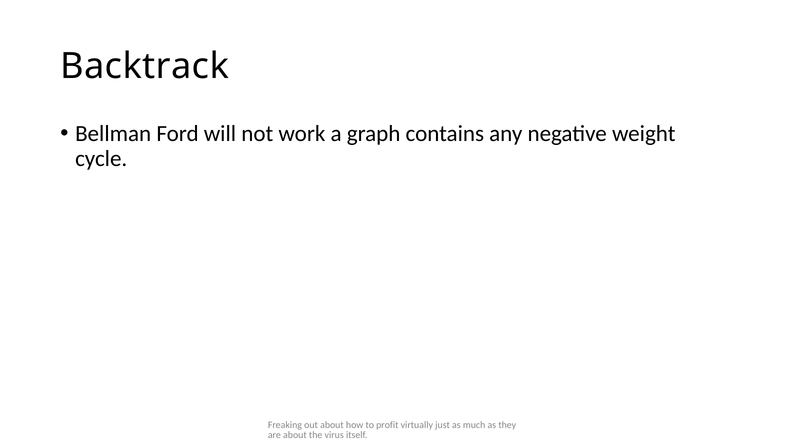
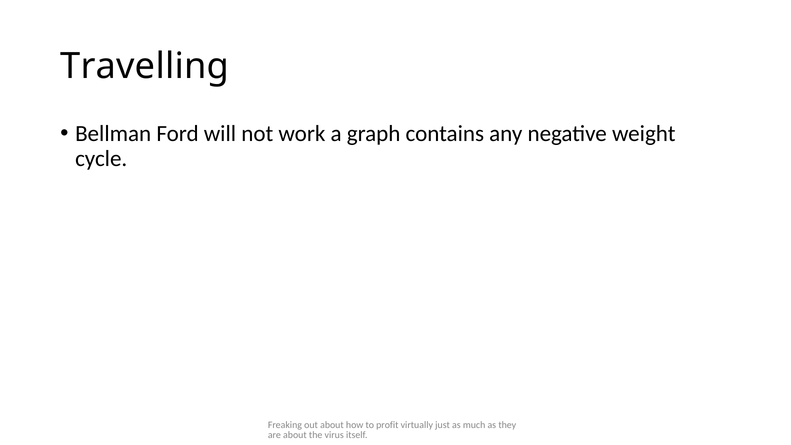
Backtrack: Backtrack -> Travelling (145, 66)
